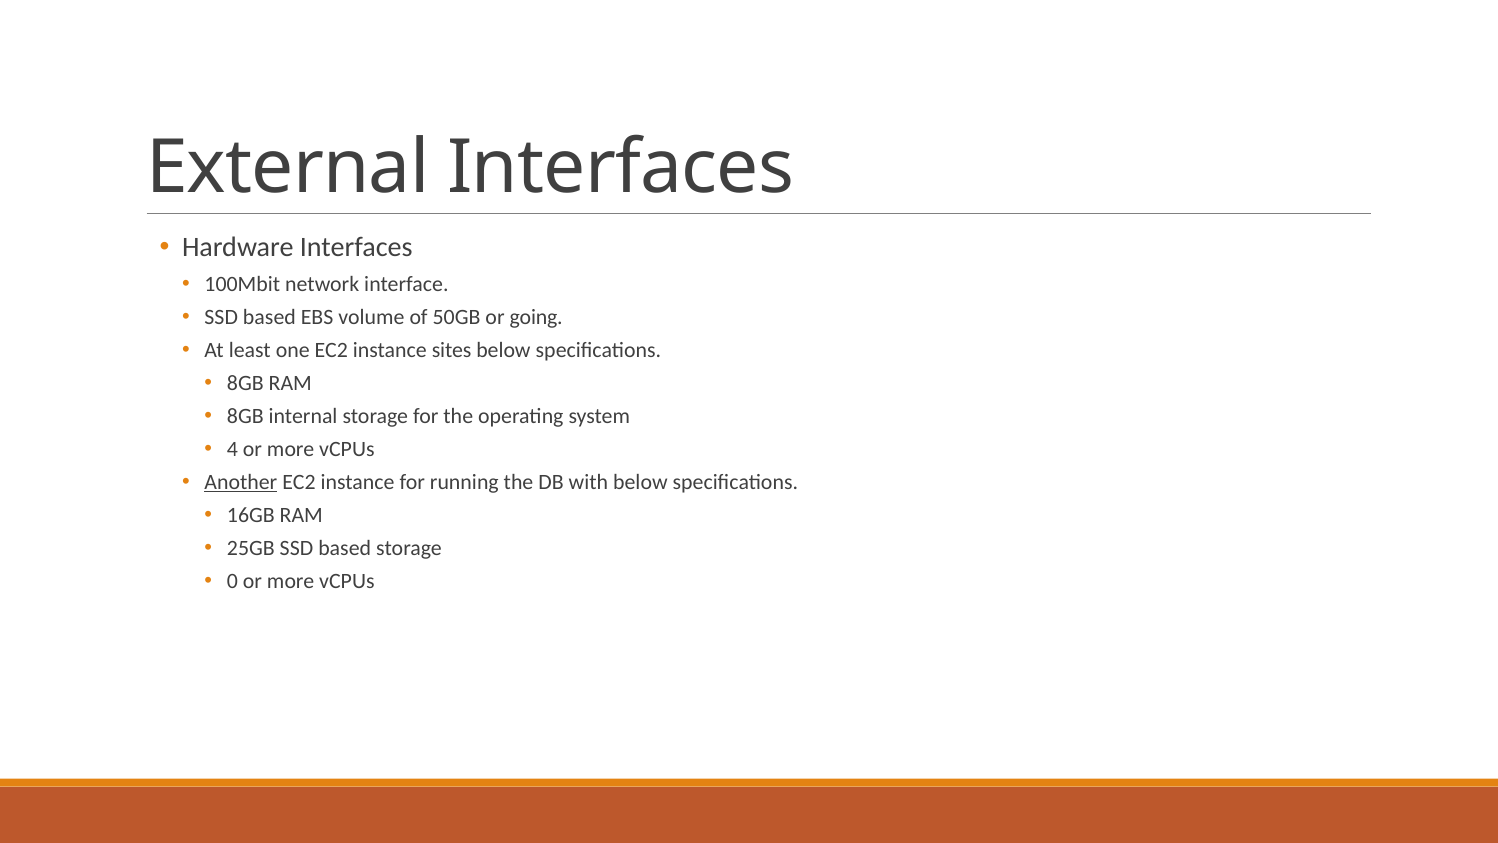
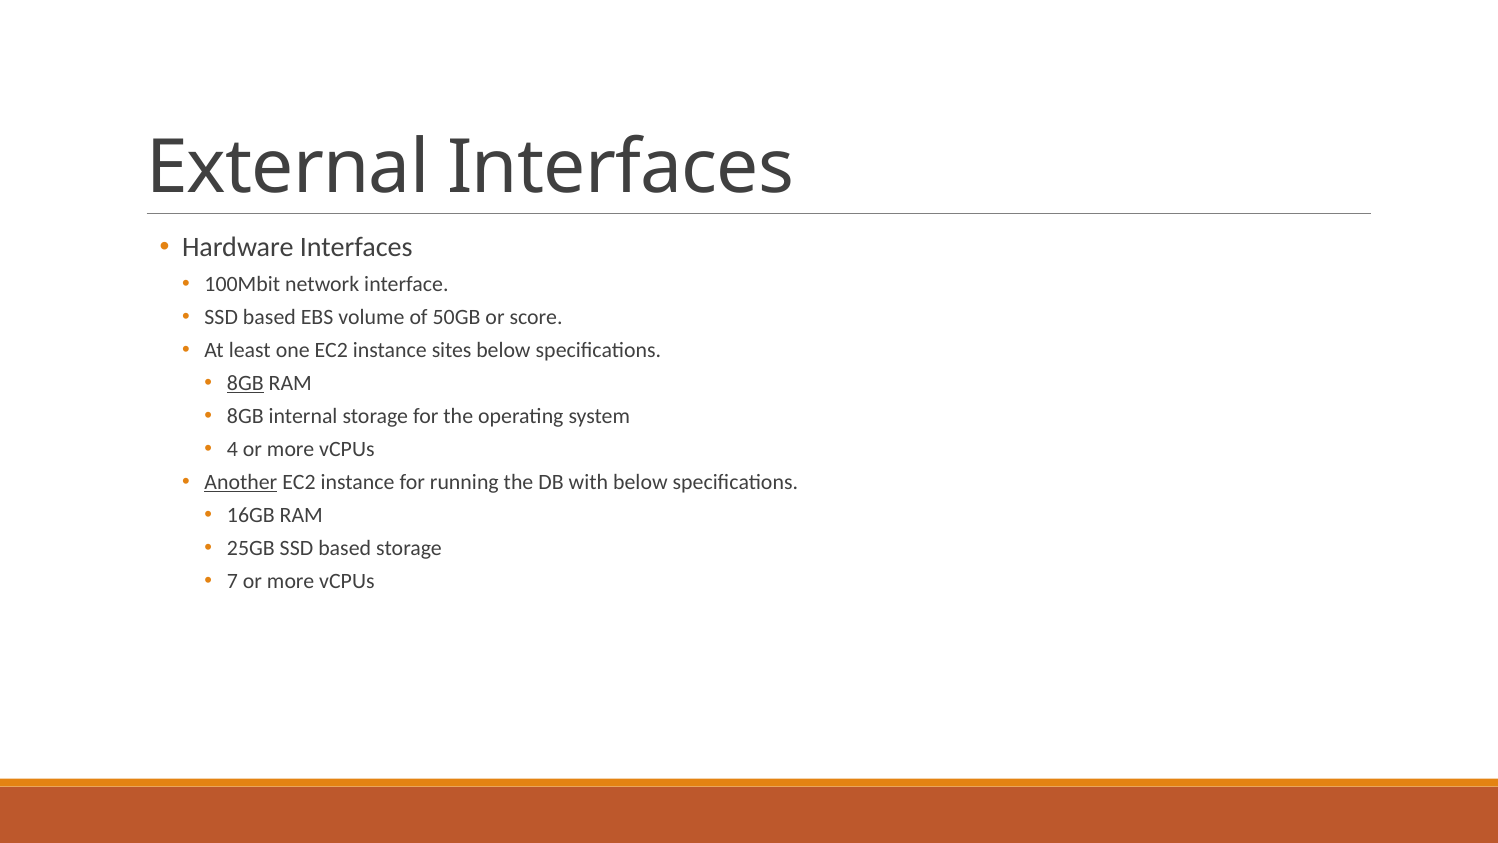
going: going -> score (536, 317)
8GB underline: none -> present (245, 383)
0: 0 -> 7 (232, 581)
